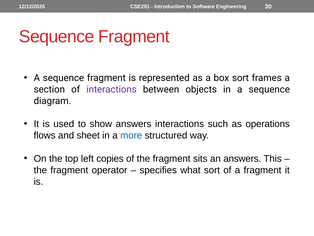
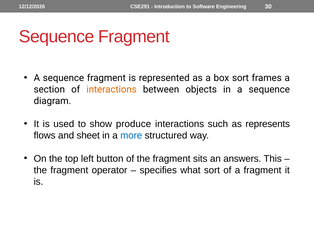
interactions colour: purple -> orange (112, 89)
show answers: answers -> produce (134, 124)
operations: operations -> represents (268, 124)
copies: copies -> button (110, 158)
